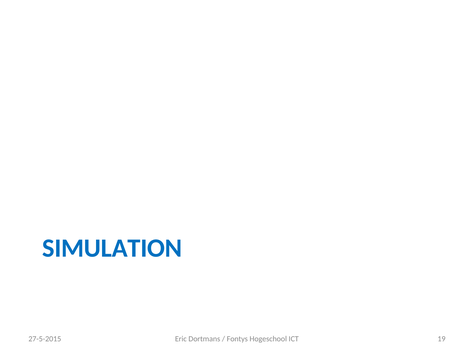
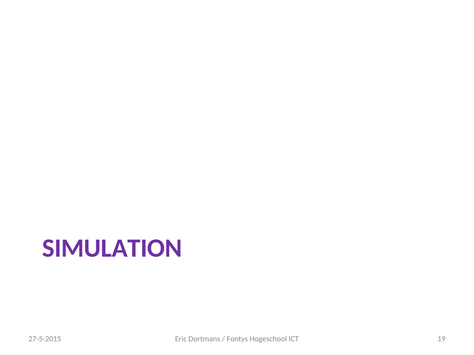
SIMULATION colour: blue -> purple (112, 248)
